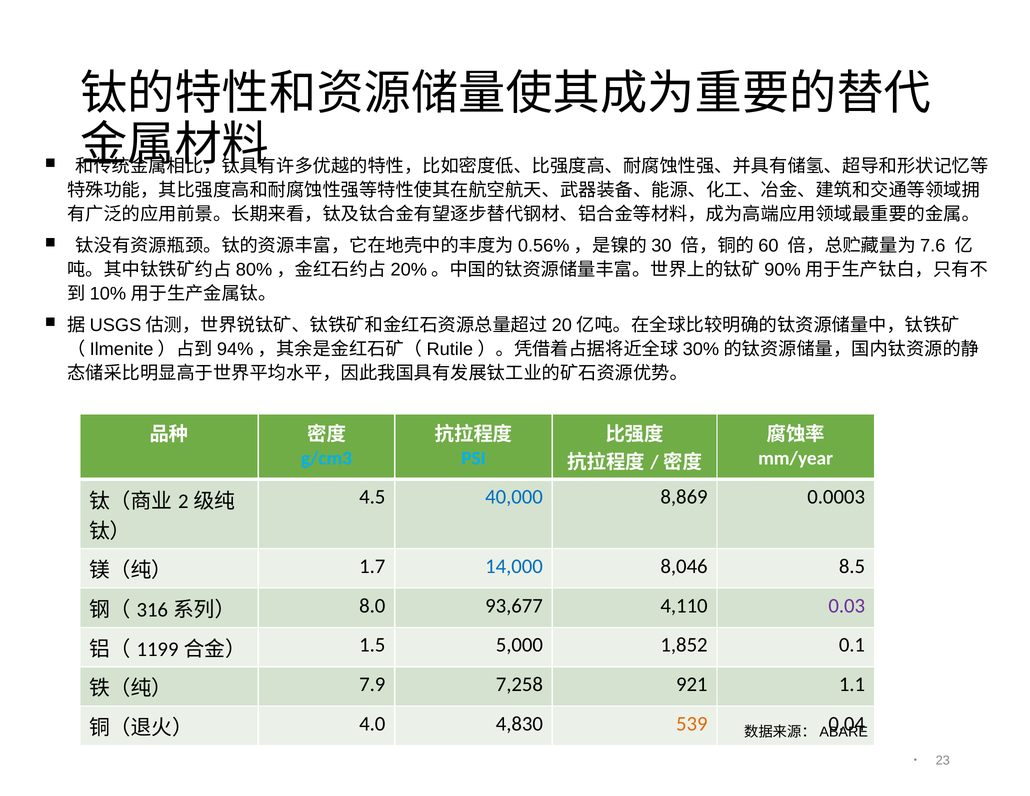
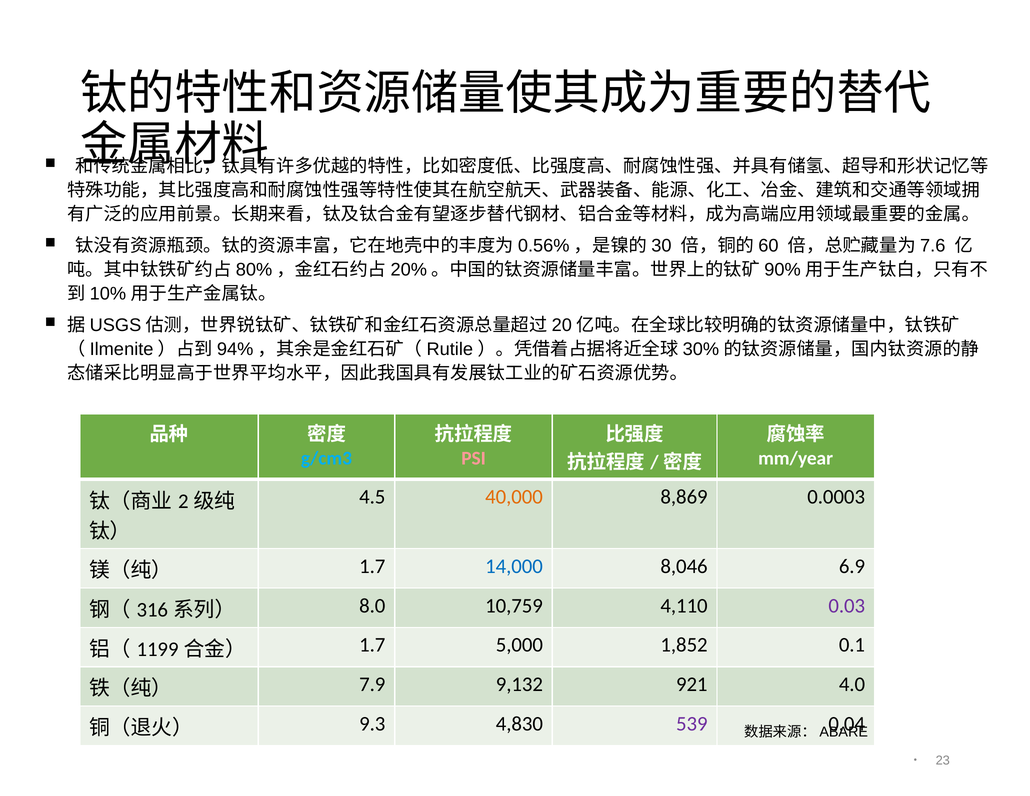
PSI colour: light blue -> pink (474, 459)
40,000 colour: blue -> orange (514, 497)
8.5: 8.5 -> 6.9 (852, 566)
93,677: 93,677 -> 10,759 (514, 606)
1.5: 1.5 -> 1.7 (372, 645)
7,258: 7,258 -> 9,132 (519, 684)
1.1: 1.1 -> 4.0 (852, 684)
4.0: 4.0 -> 9.3 (372, 724)
539 colour: orange -> purple (692, 724)
